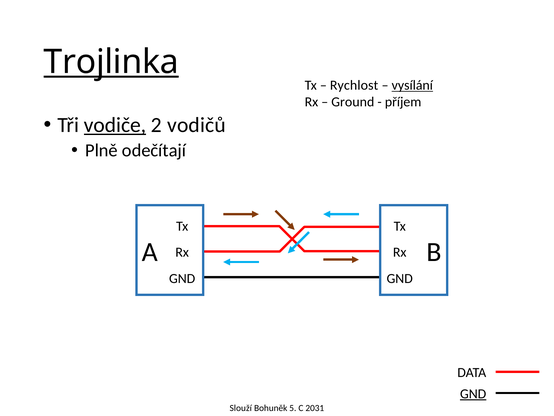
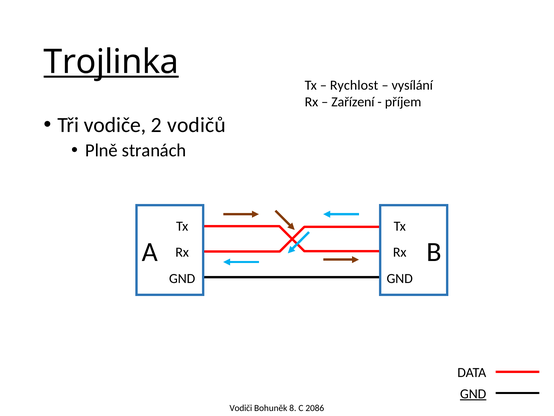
vysílání underline: present -> none (412, 85)
Ground: Ground -> Zařízení (353, 102)
vodiče underline: present -> none (115, 125)
odečítají: odečítají -> stranách (154, 150)
Slouží: Slouží -> Vodiči (241, 408)
5: 5 -> 8 (293, 408)
2031: 2031 -> 2086 (315, 408)
